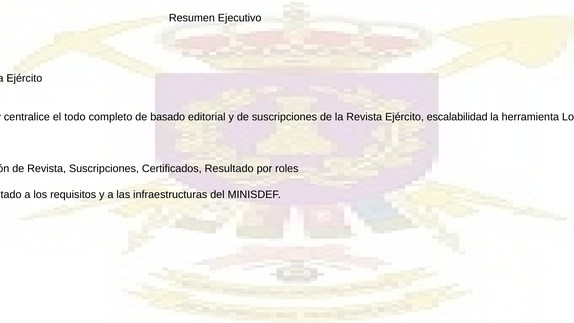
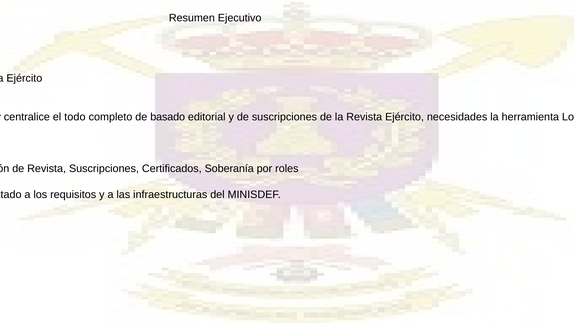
escalabilidad: escalabilidad -> necesidades (457, 117)
Resultado: Resultado -> Soberanía (229, 169)
